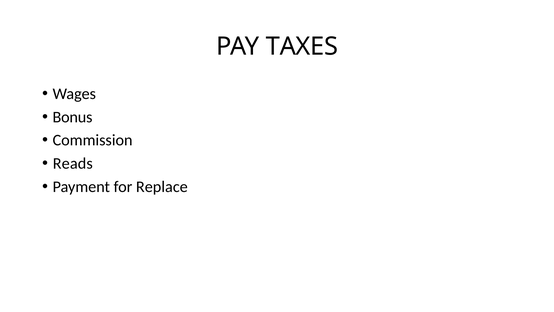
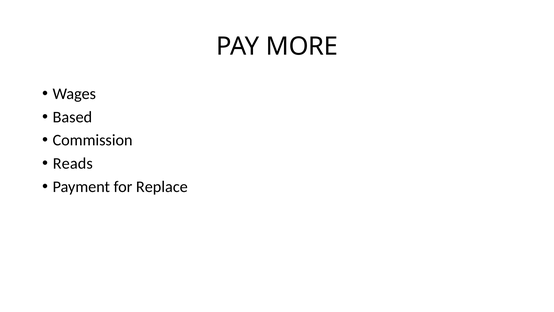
TAXES: TAXES -> MORE (302, 47)
Bonus: Bonus -> Based (72, 117)
